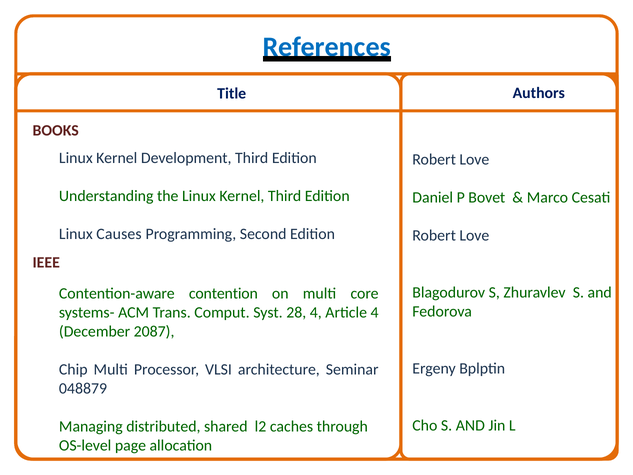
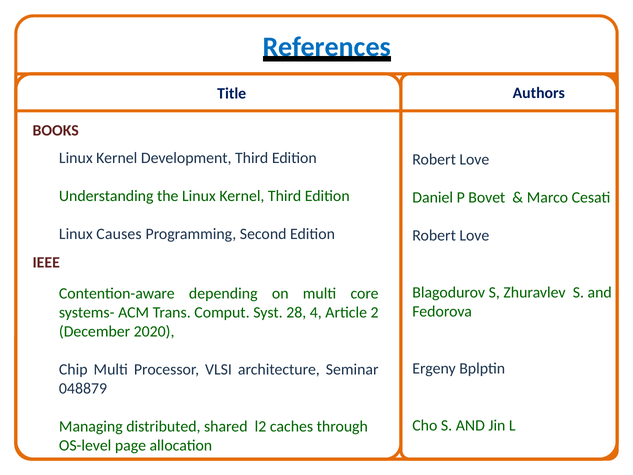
contention: contention -> depending (223, 293)
Article 4: 4 -> 2 (375, 312)
2087: 2087 -> 2020 (154, 331)
